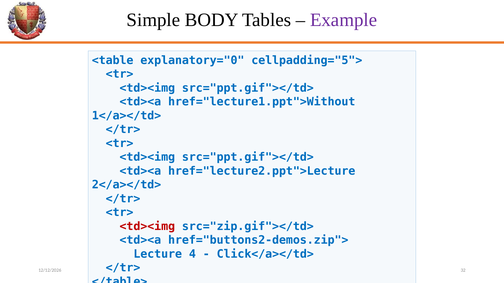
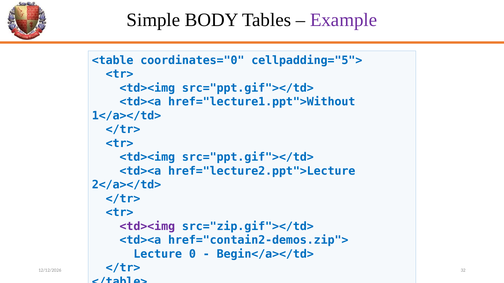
explanatory="0: explanatory="0 -> coordinates="0 (192, 60)
<td><img colour: red -> purple (147, 227)
href="buttons2-demos.zip">: href="buttons2-demos.zip"> -> href="contain2-demos.zip"> (258, 241)
4: 4 -> 0 (192, 254)
Click</a></td>: Click</a></td> -> Begin</a></td> (265, 254)
